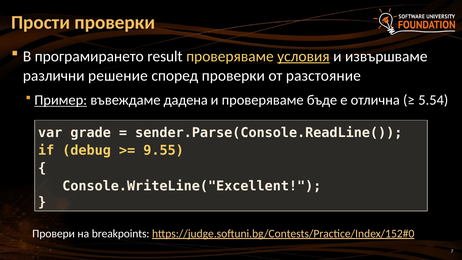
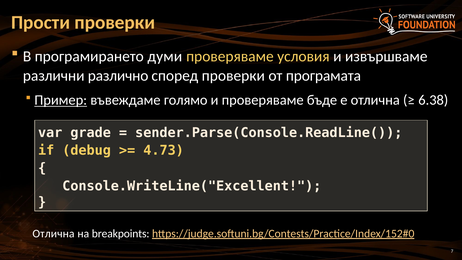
result: result -> думи (165, 56)
условия underline: present -> none (303, 56)
решение: решение -> различно (118, 76)
разстояние: разстояние -> програмата (323, 76)
дадена: дадена -> голямо (186, 100)
5.54: 5.54 -> 6.38 (433, 100)
9.55: 9.55 -> 4.73 (164, 150)
Провери: Провери -> Отлична (53, 234)
